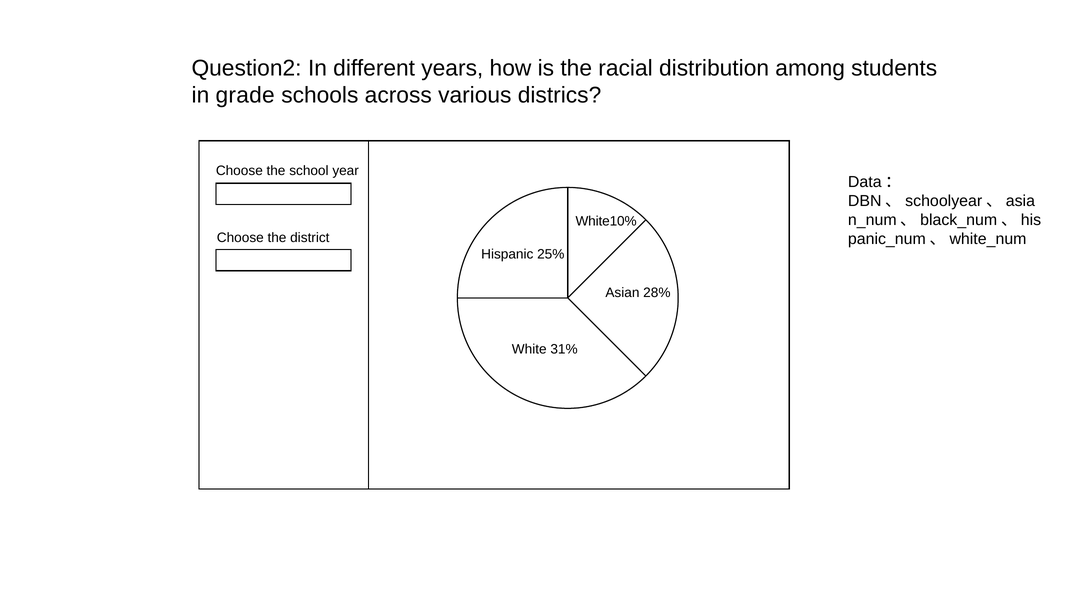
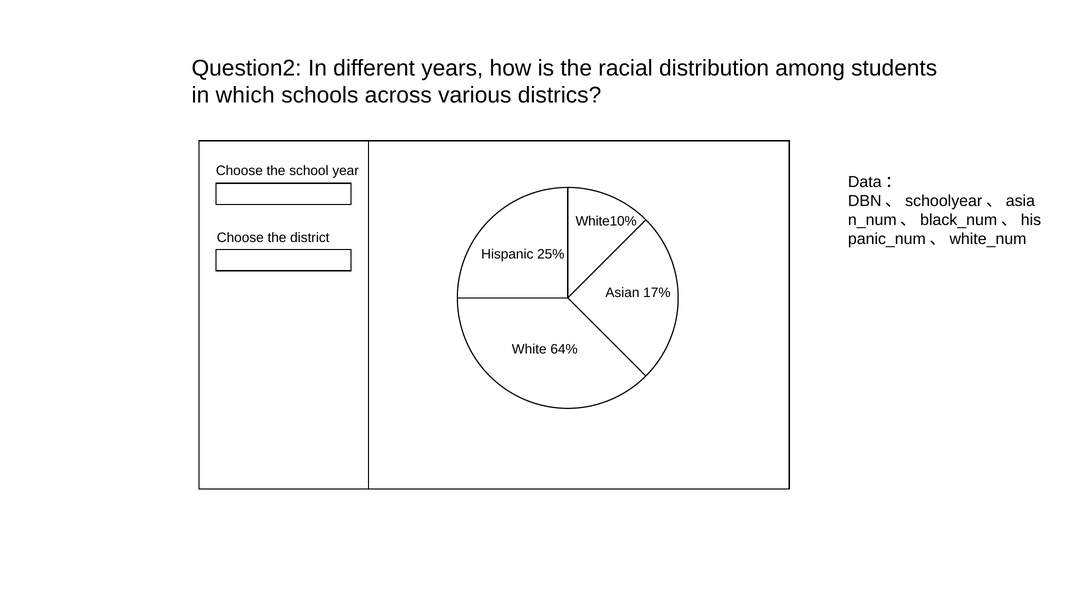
grade: grade -> which (245, 95)
28%: 28% -> 17% (657, 293)
31%: 31% -> 64% (564, 349)
